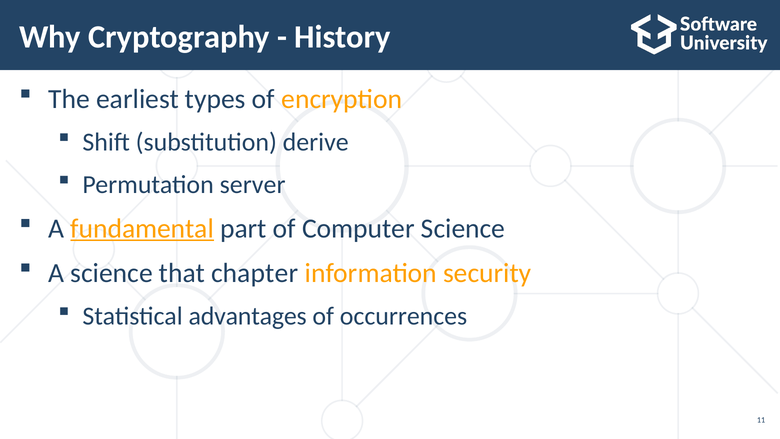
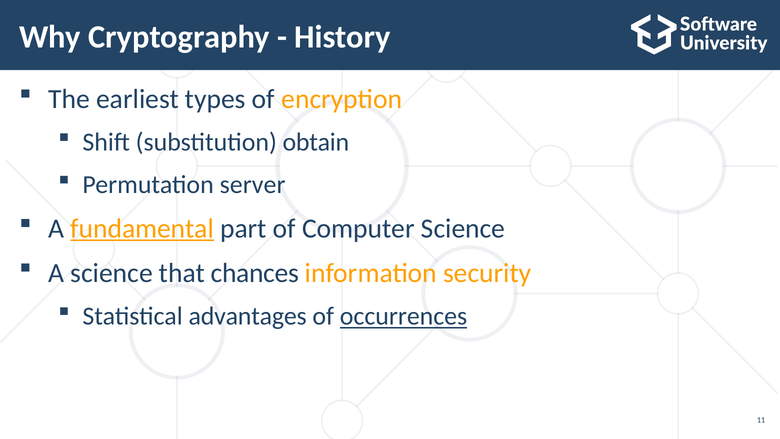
derive: derive -> obtain (316, 142)
chapter: chapter -> chances (255, 273)
occurrences underline: none -> present (404, 316)
